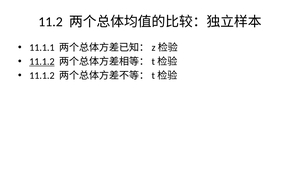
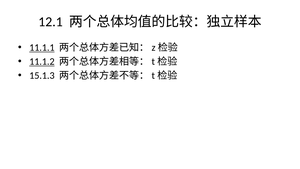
11.2: 11.2 -> 12.1 (51, 22)
11.1.1 underline: none -> present (42, 48)
11.1.2: 11.1.2 -> 15.1.3 (42, 76)
